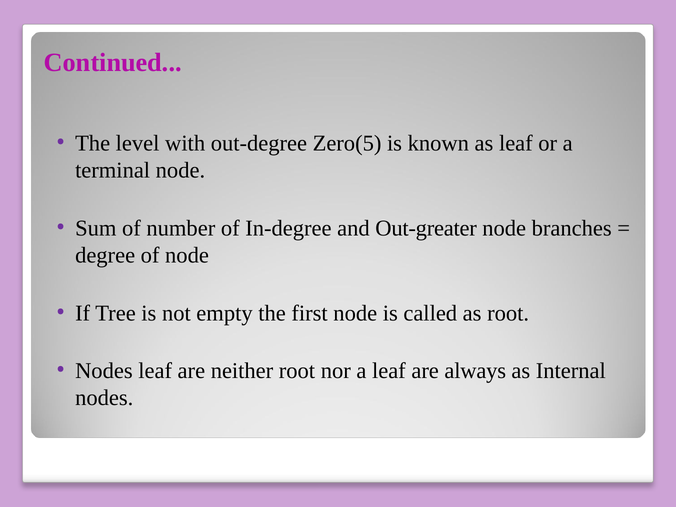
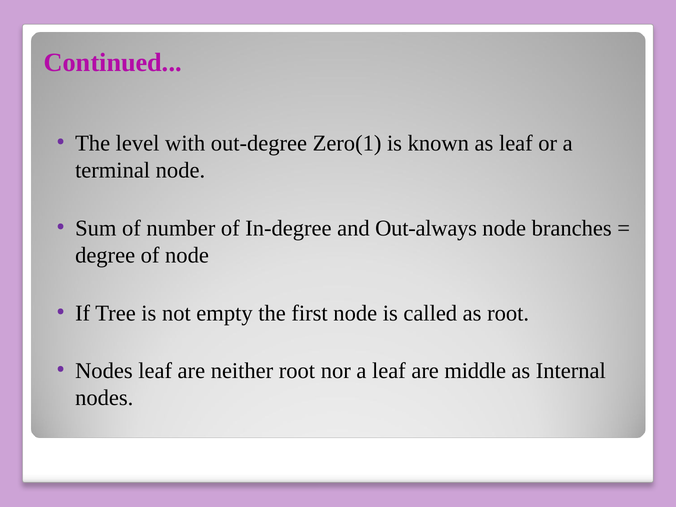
Zero(5: Zero(5 -> Zero(1 (347, 143)
Out-greater: Out-greater -> Out-always (426, 228)
always: always -> middle (475, 371)
